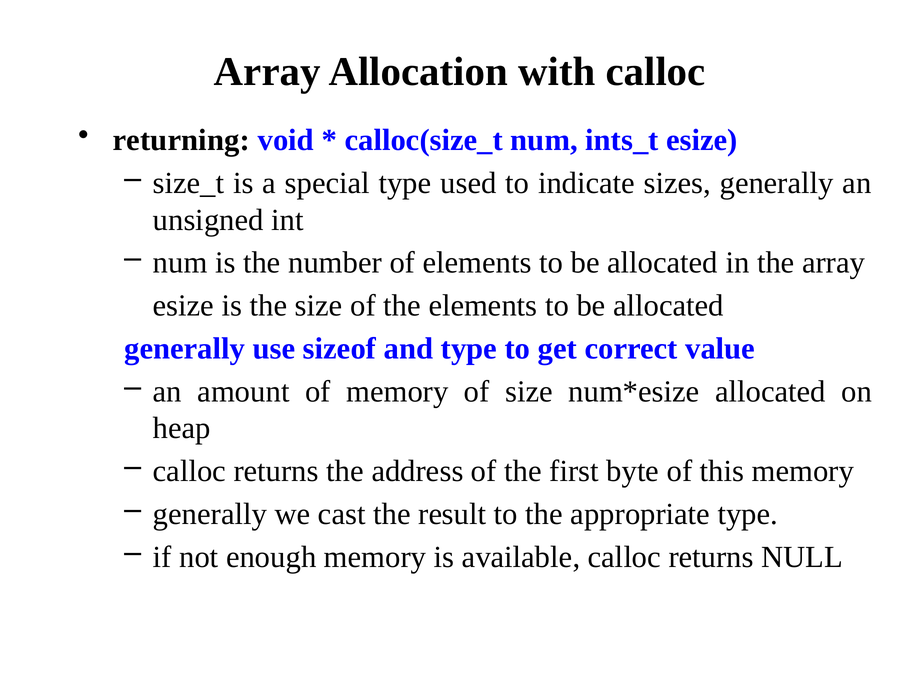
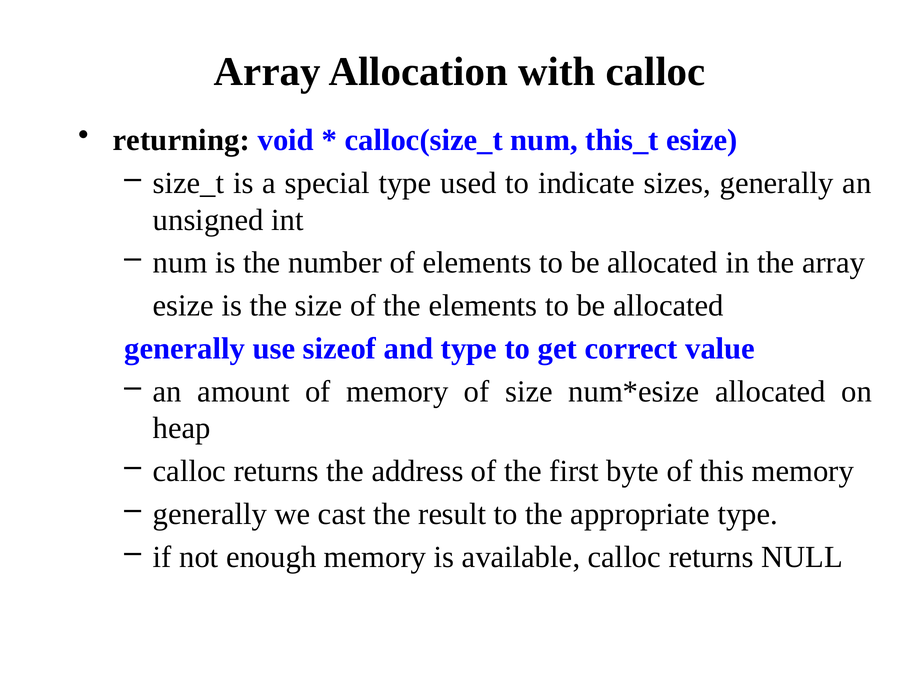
ints_t: ints_t -> this_t (622, 140)
